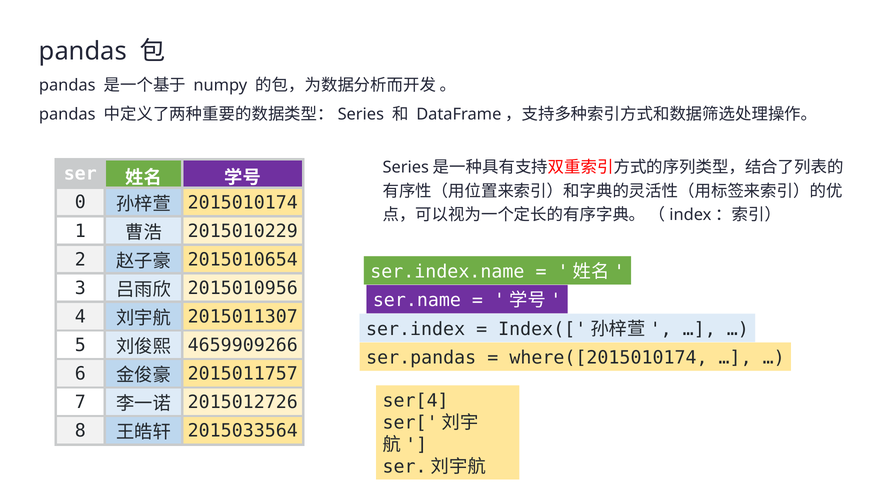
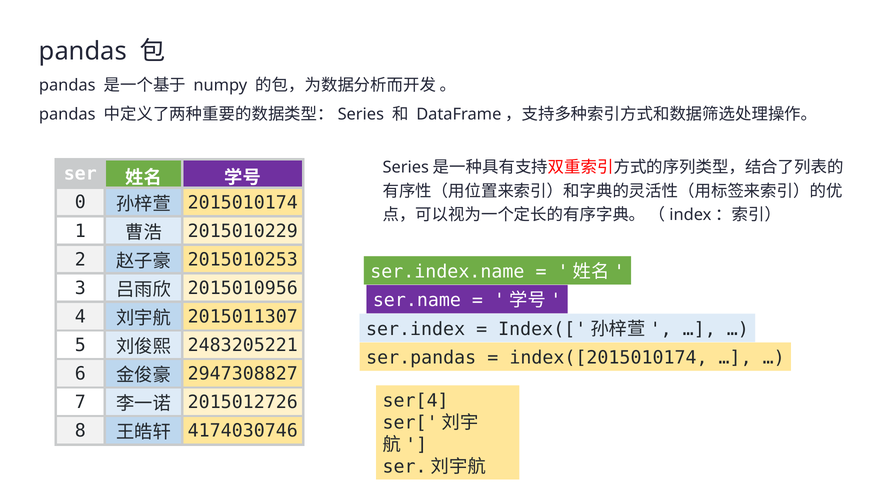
2015010654: 2015010654 -> 2015010253 (243, 260)
4659909266: 4659909266 -> 2483205221 (243, 345)
where([2015010174: where([2015010174 -> index([2015010174 (608, 358)
2015011757: 2015011757 -> 2947308827 (243, 374)
2015033564: 2015033564 -> 4174030746 (243, 431)
